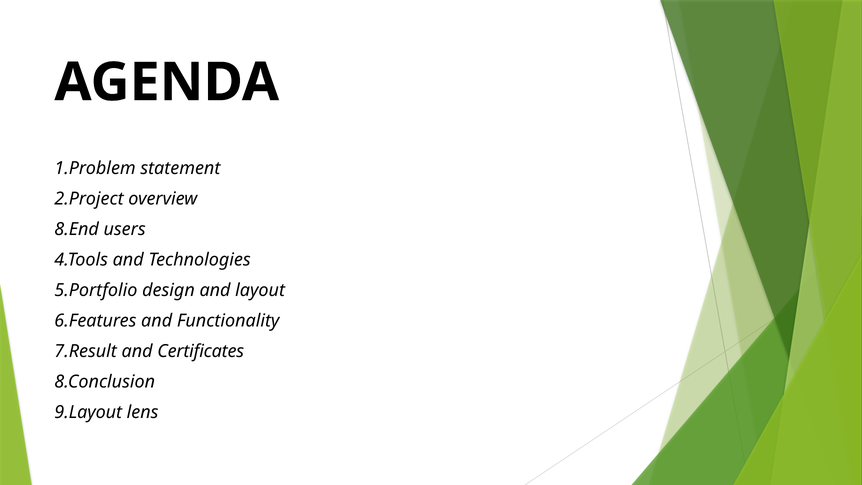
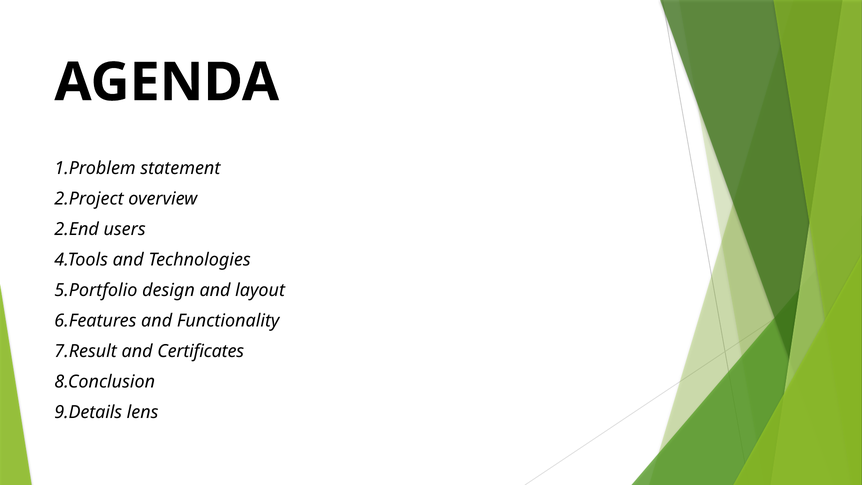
8.End: 8.End -> 2.End (77, 229)
9.Layout: 9.Layout -> 9.Details (88, 412)
